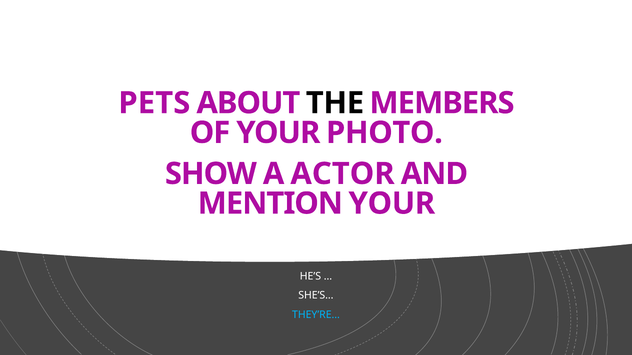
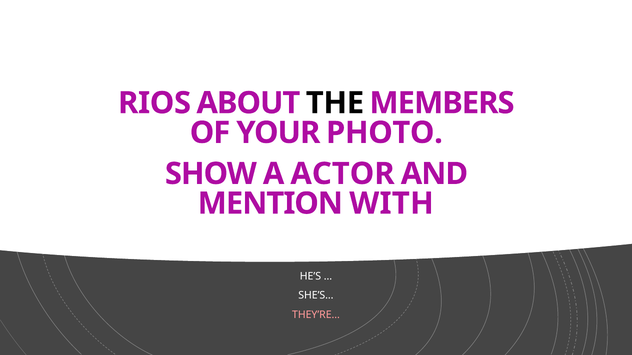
PETS: PETS -> RIOS (155, 103)
MENTION YOUR: YOUR -> WITH (392, 204)
THEY’RE… colour: light blue -> pink (316, 315)
